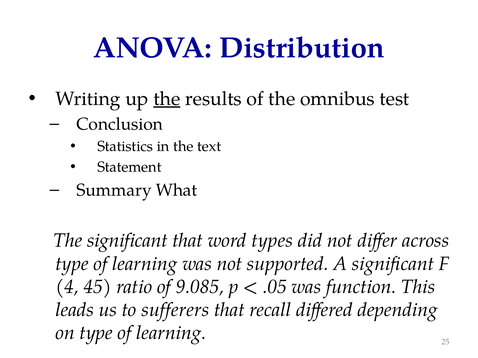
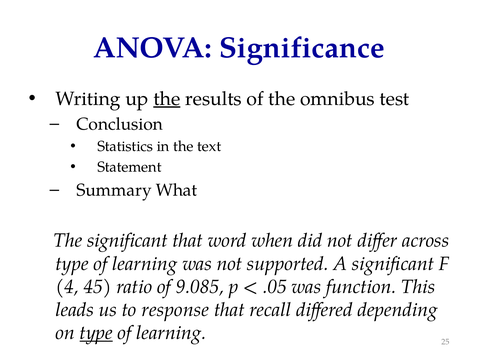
Distribution: Distribution -> Significance (302, 48)
types: types -> when (272, 241)
sufferers: sufferers -> response (175, 310)
type underline: none -> present (96, 333)
